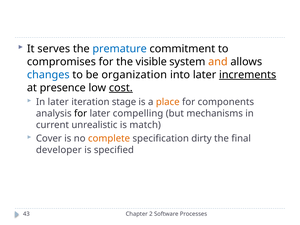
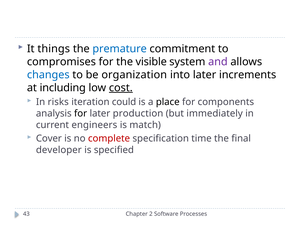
serves: serves -> things (54, 49)
and colour: orange -> purple (218, 62)
increments underline: present -> none (248, 75)
presence: presence -> including (63, 88)
In later: later -> risks (58, 102)
stage: stage -> could (124, 102)
place colour: orange -> black (168, 102)
compelling: compelling -> production (138, 113)
mechanisms: mechanisms -> immediately (215, 113)
unrealistic: unrealistic -> engineers (94, 125)
complete colour: orange -> red (109, 139)
dirty: dirty -> time (201, 139)
